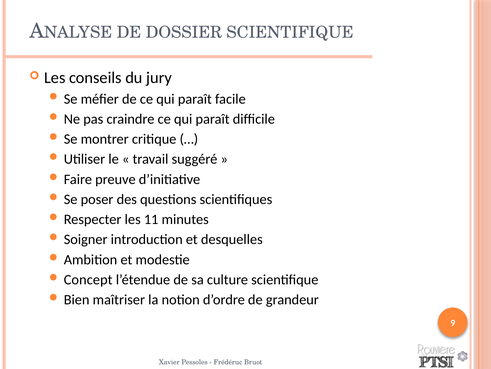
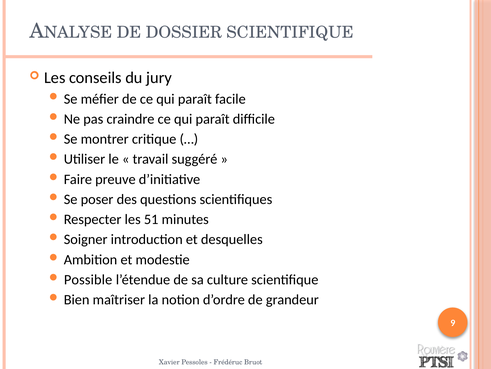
11: 11 -> 51 (151, 219)
Concept: Concept -> Possible (88, 279)
